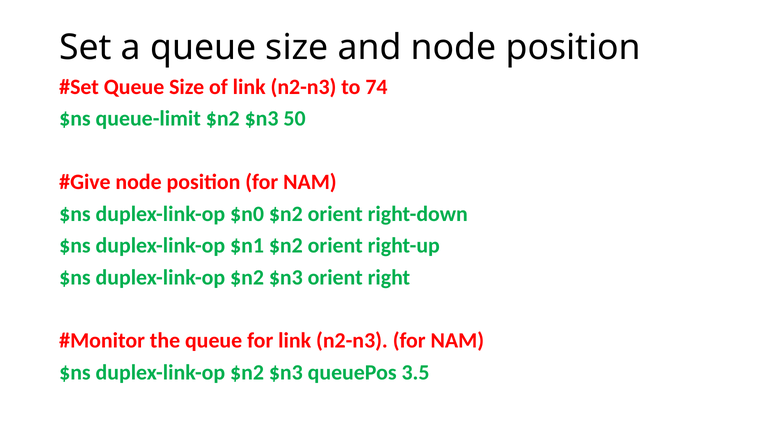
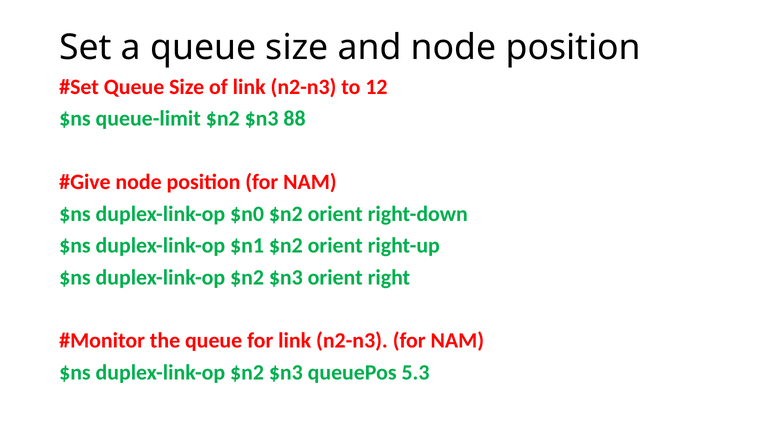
74: 74 -> 12 (376, 87)
50: 50 -> 88 (295, 119)
3.5: 3.5 -> 5.3 (416, 373)
